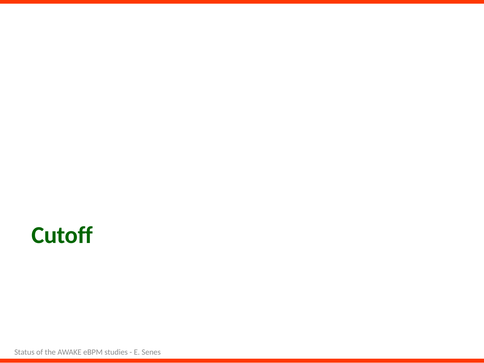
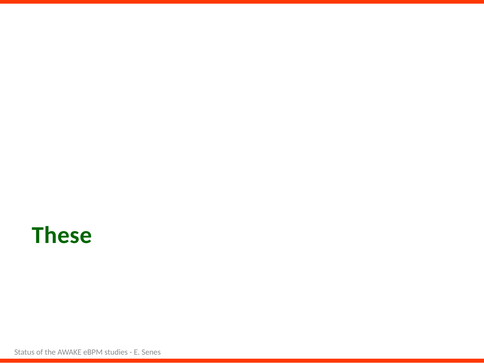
Cutoff: Cutoff -> These (62, 235)
